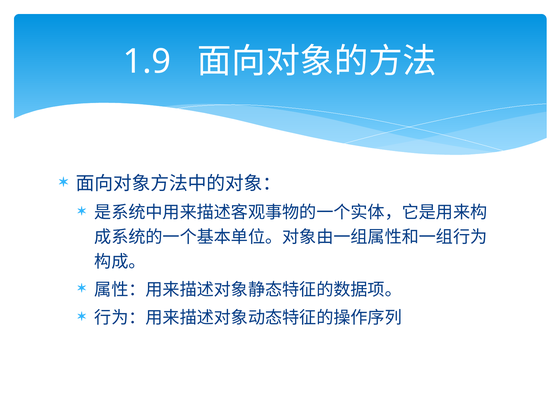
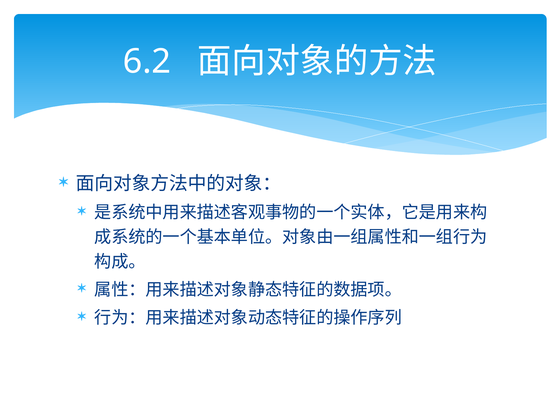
1.9: 1.9 -> 6.2 (147, 61)
